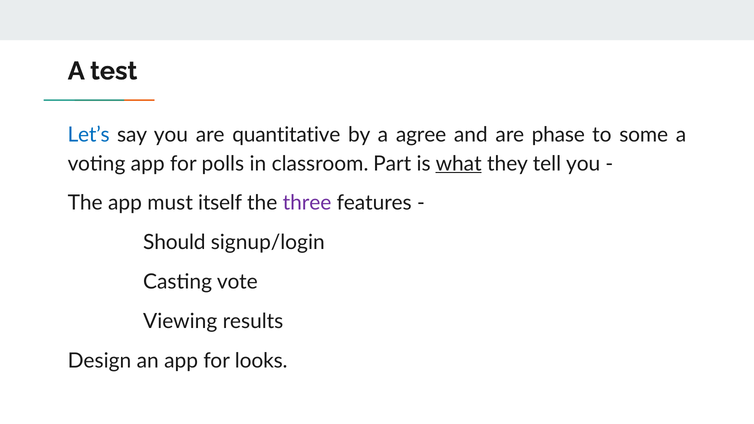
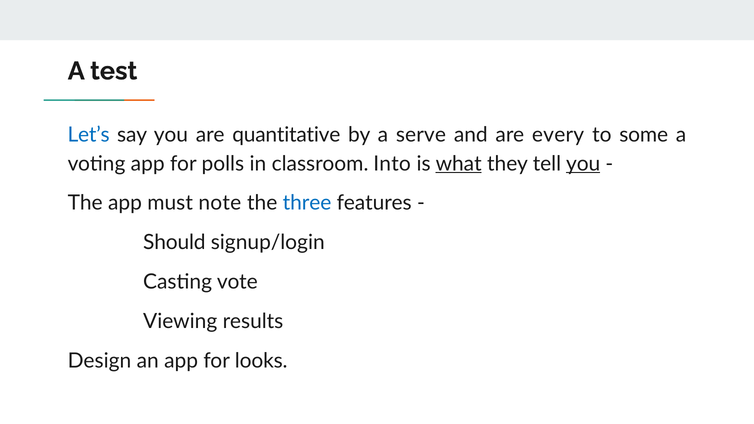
agree: agree -> serve (421, 135)
phase: phase -> every (558, 135)
Part: Part -> Into (392, 164)
you underline: none -> present (583, 164)
itself: itself -> note (220, 203)
three colour: purple -> blue (307, 203)
